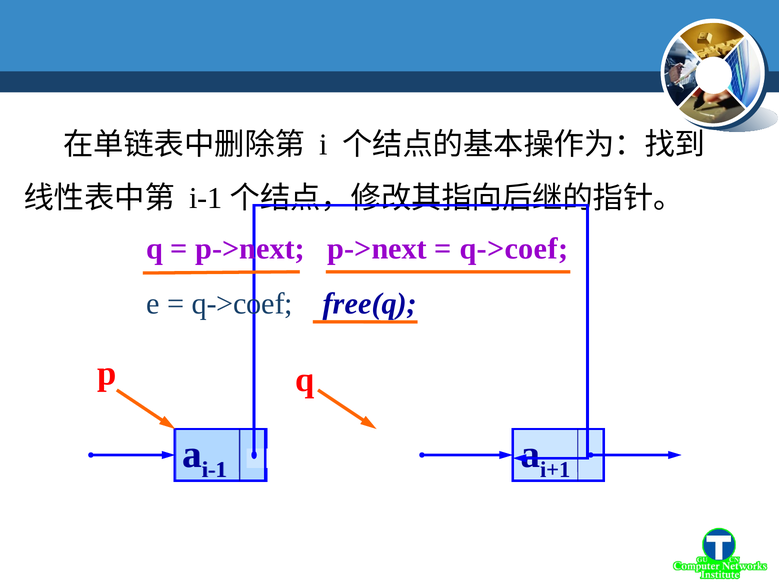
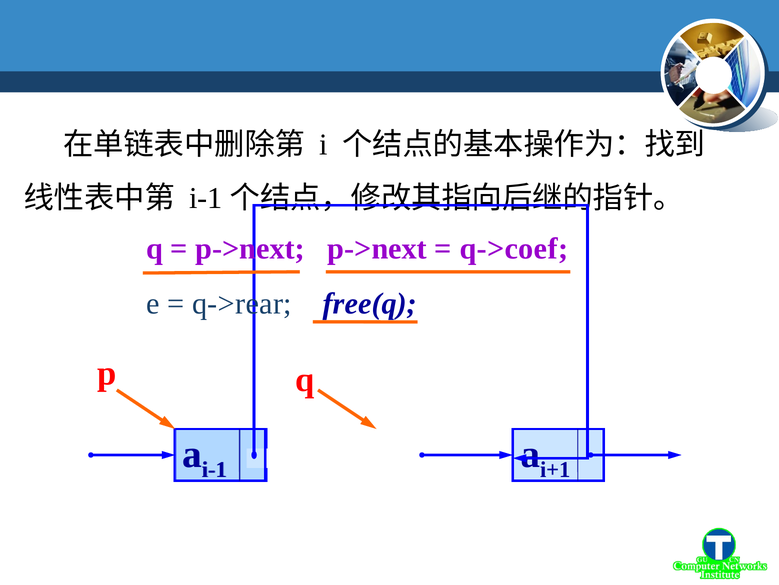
q->coef: q->coef -> q->rear (242, 303)
